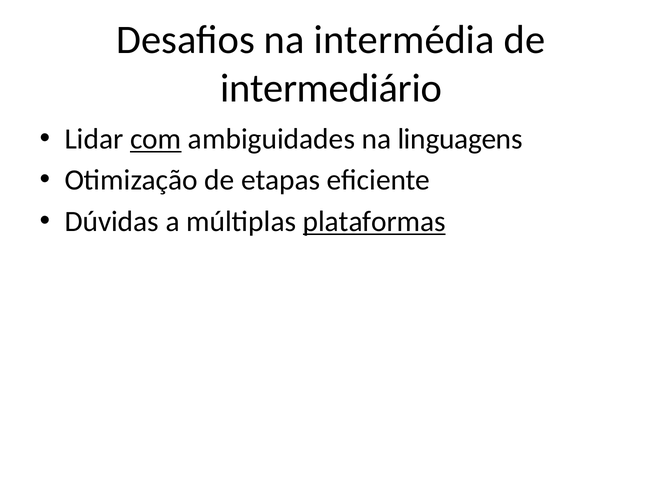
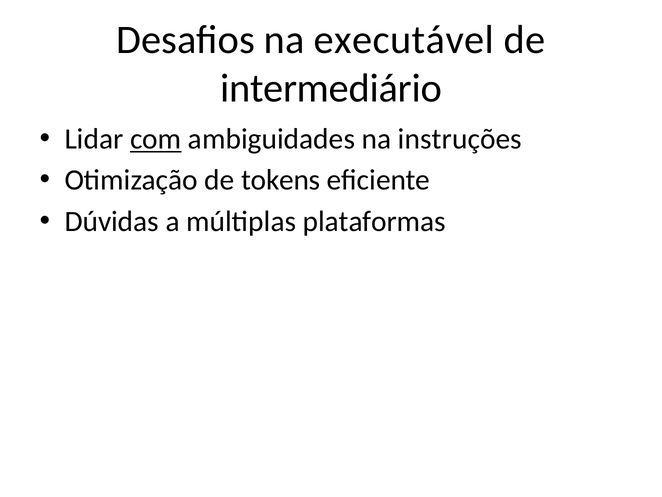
intermédia: intermédia -> executável (404, 40)
linguagens: linguagens -> instruções (460, 139)
etapas: etapas -> tokens (281, 180)
plataformas underline: present -> none (374, 221)
